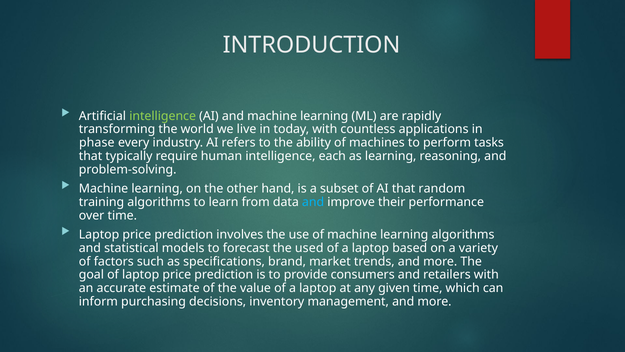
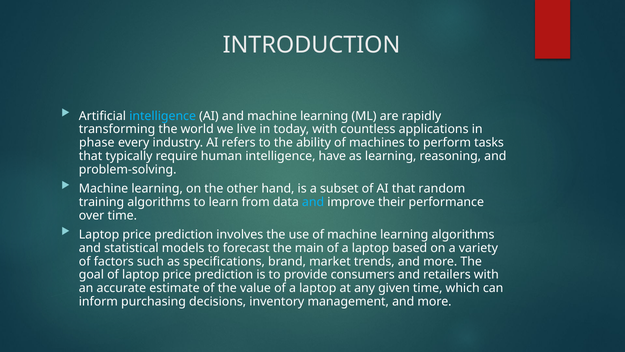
intelligence colour: light green -> light blue (163, 116)
each: each -> have (332, 156)
used: used -> main (309, 248)
